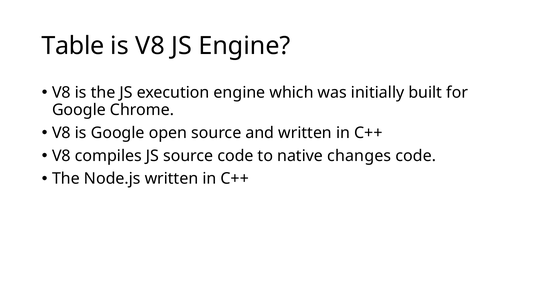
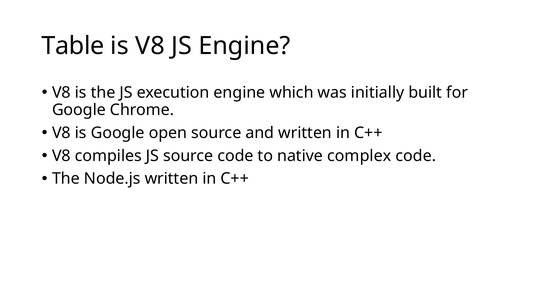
changes: changes -> complex (359, 156)
